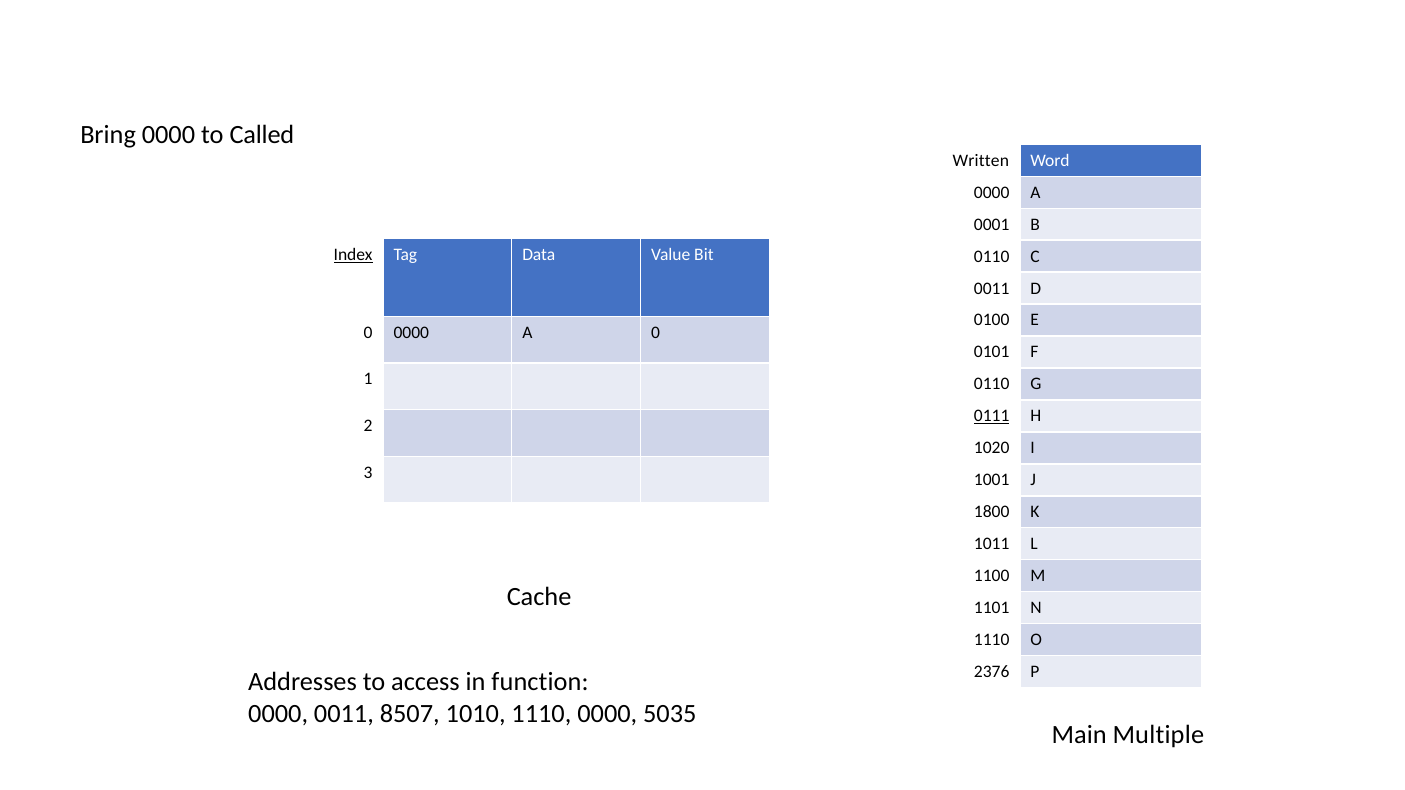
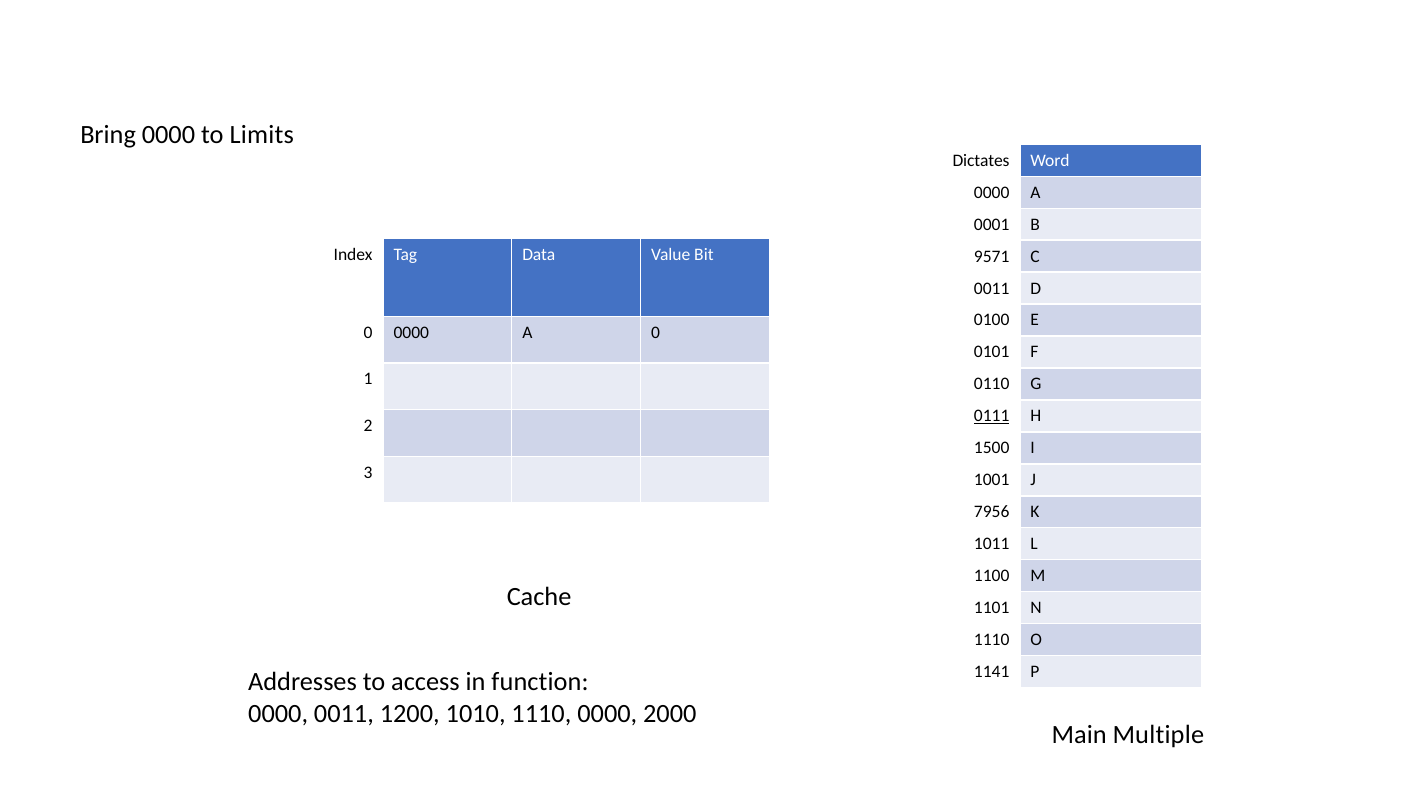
Called: Called -> Limits (262, 135)
Written: Written -> Dictates (981, 160)
Index underline: present -> none (353, 255)
0110: 0110 -> 9571 (992, 256)
1020: 1020 -> 1500 (992, 448)
1800: 1800 -> 7956 (992, 512)
2376: 2376 -> 1141 (992, 672)
8507: 8507 -> 1200 (410, 714)
5035: 5035 -> 2000 (670, 714)
